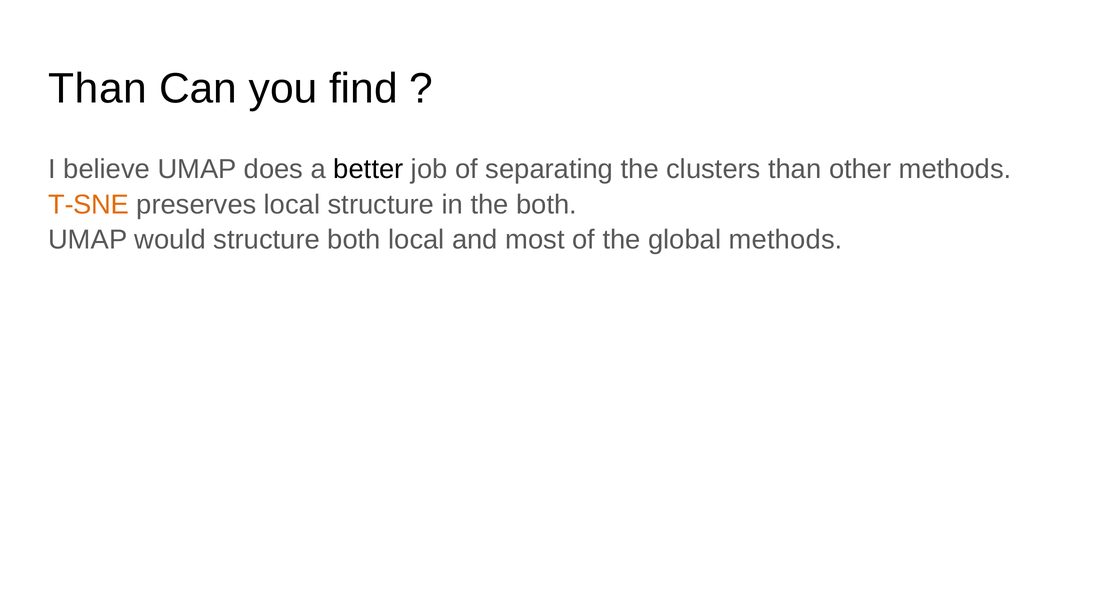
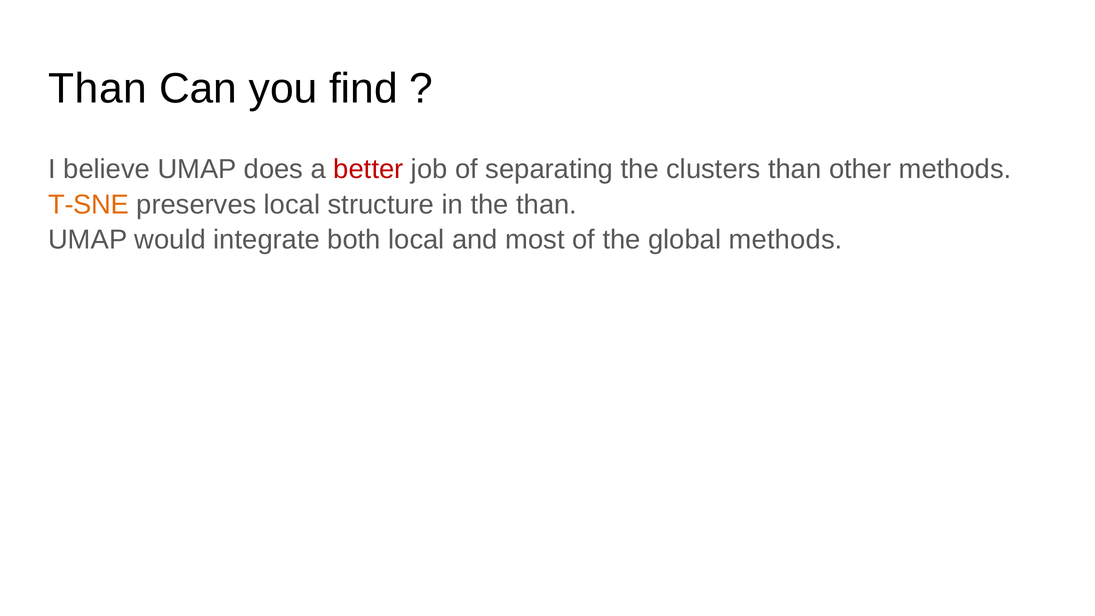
better colour: black -> red (368, 169)
the both: both -> than (547, 205)
would structure: structure -> integrate (267, 240)
